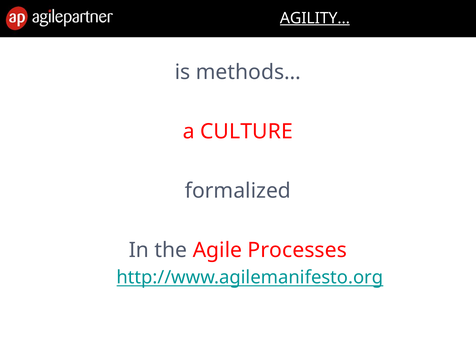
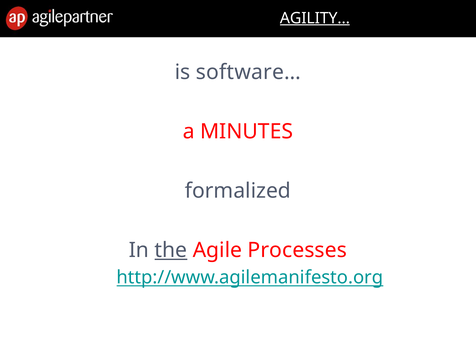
methods…: methods… -> software… (248, 72)
CULTURE: CULTURE -> MINUTES (247, 132)
the underline: none -> present (171, 250)
